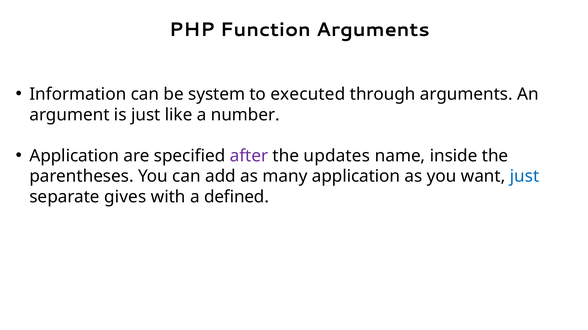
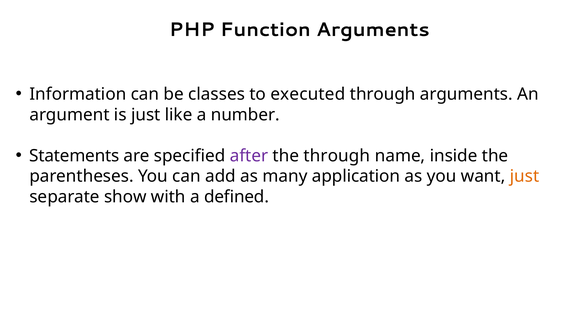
system: system -> classes (217, 94)
Application: Application -> Statements (74, 156)
the updates: updates -> through (337, 156)
just colour: blue -> orange (524, 177)
gives: gives -> show (125, 197)
